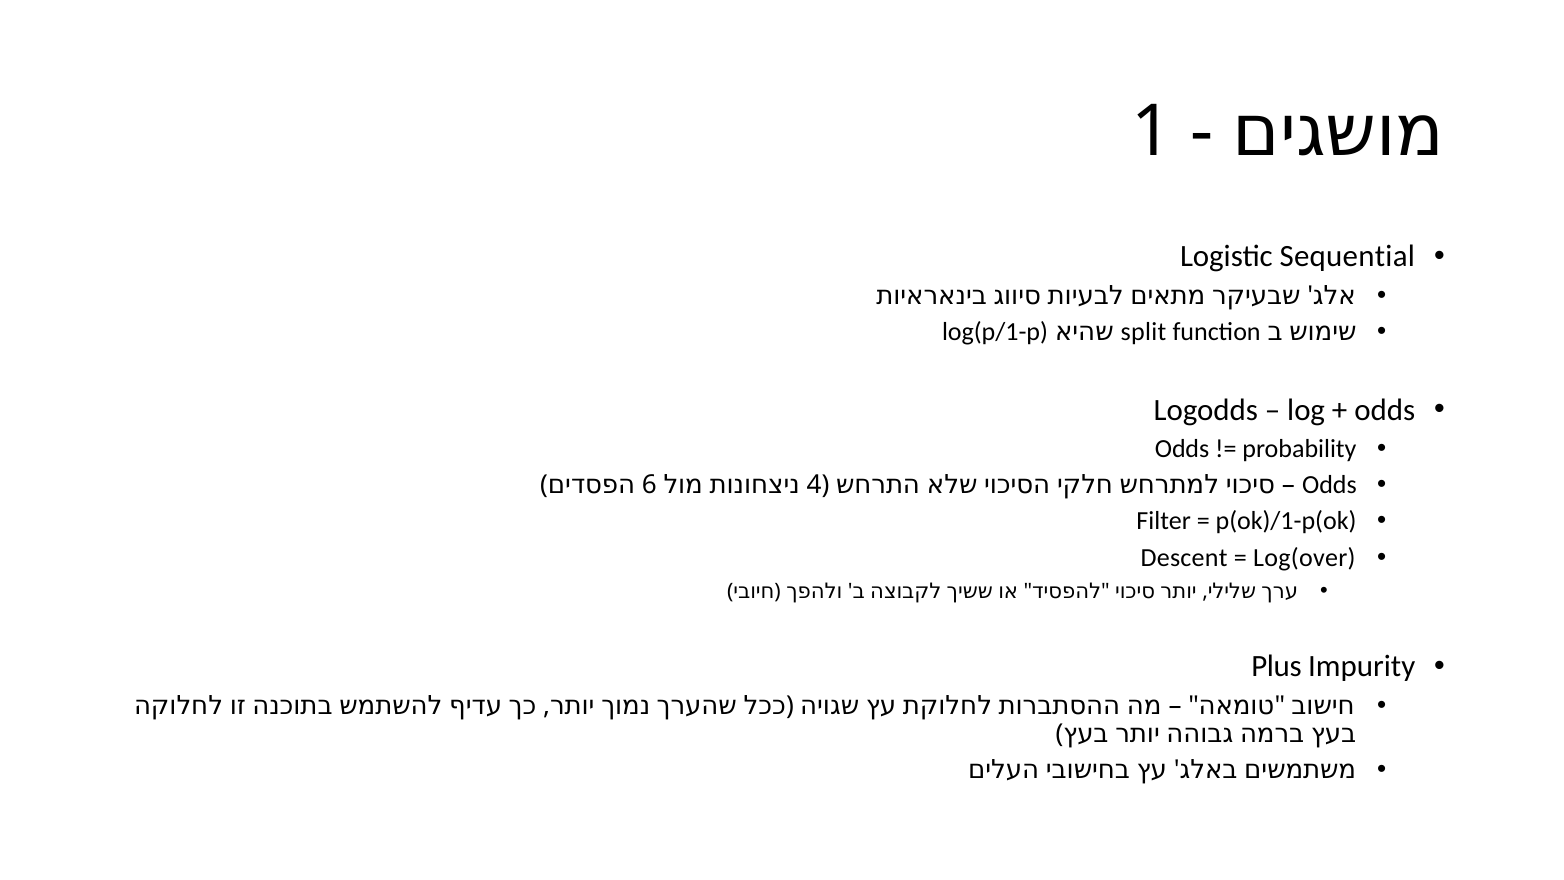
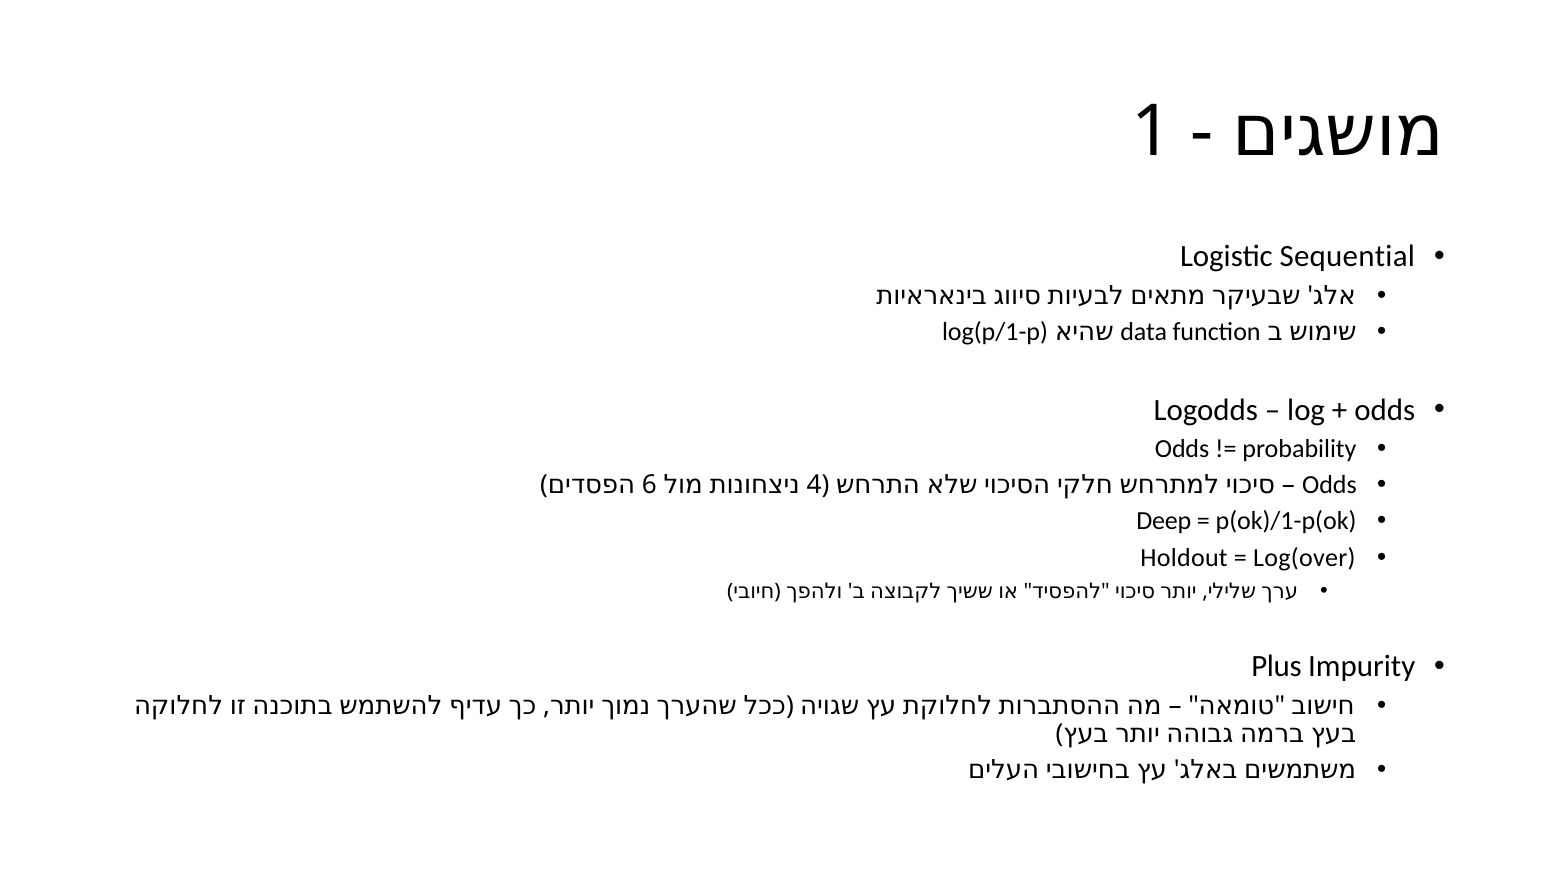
split: split -> data (1144, 332)
Filter: Filter -> Deep (1164, 521)
Descent: Descent -> Holdout (1184, 557)
